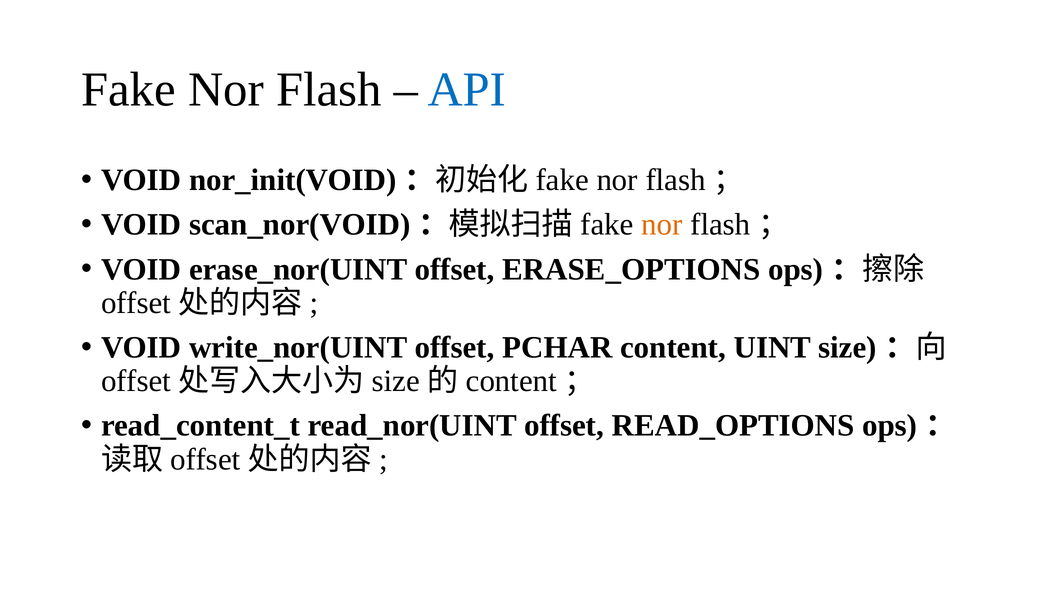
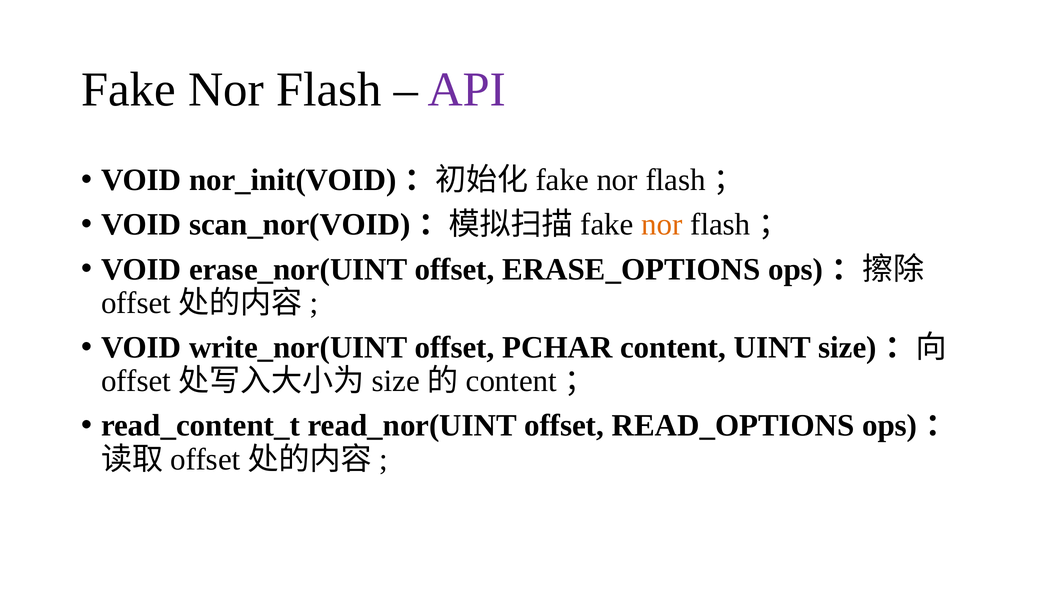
API colour: blue -> purple (467, 89)
